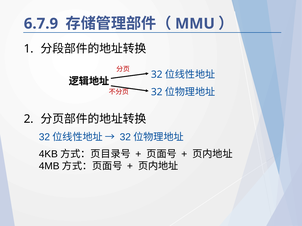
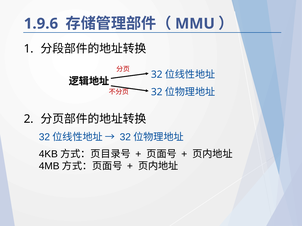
6.7.9: 6.7.9 -> 1.9.6 (41, 24)
